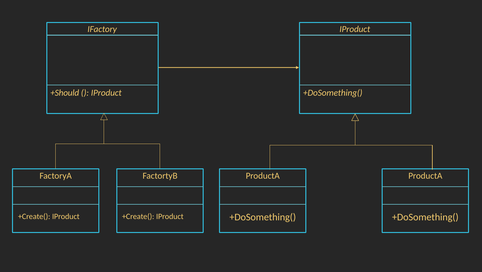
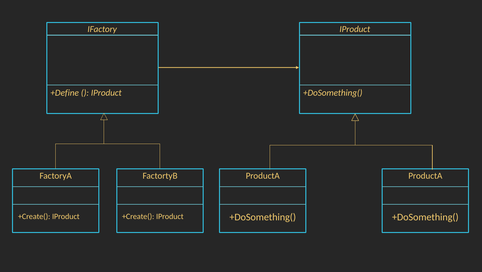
+Should: +Should -> +Define (65, 93)
